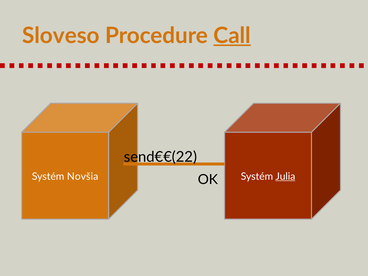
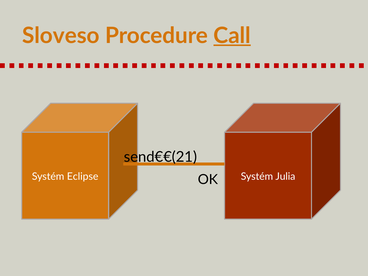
send€€(22: send€€(22 -> send€€(21 (160, 157)
Novšia: Novšia -> Eclipse (83, 176)
Julia underline: present -> none (285, 176)
